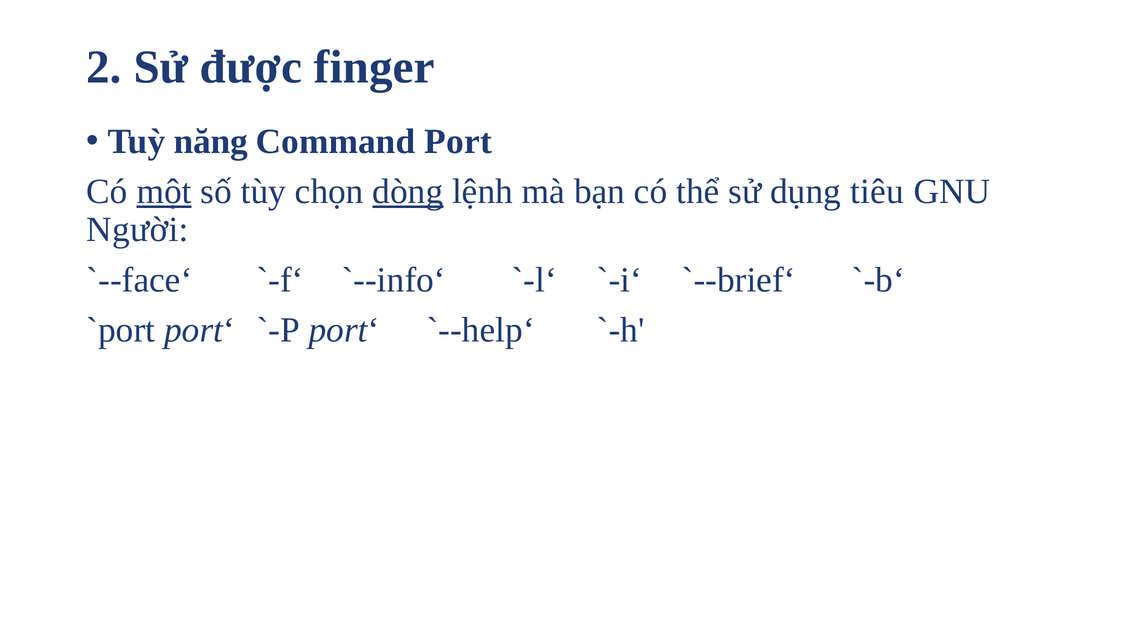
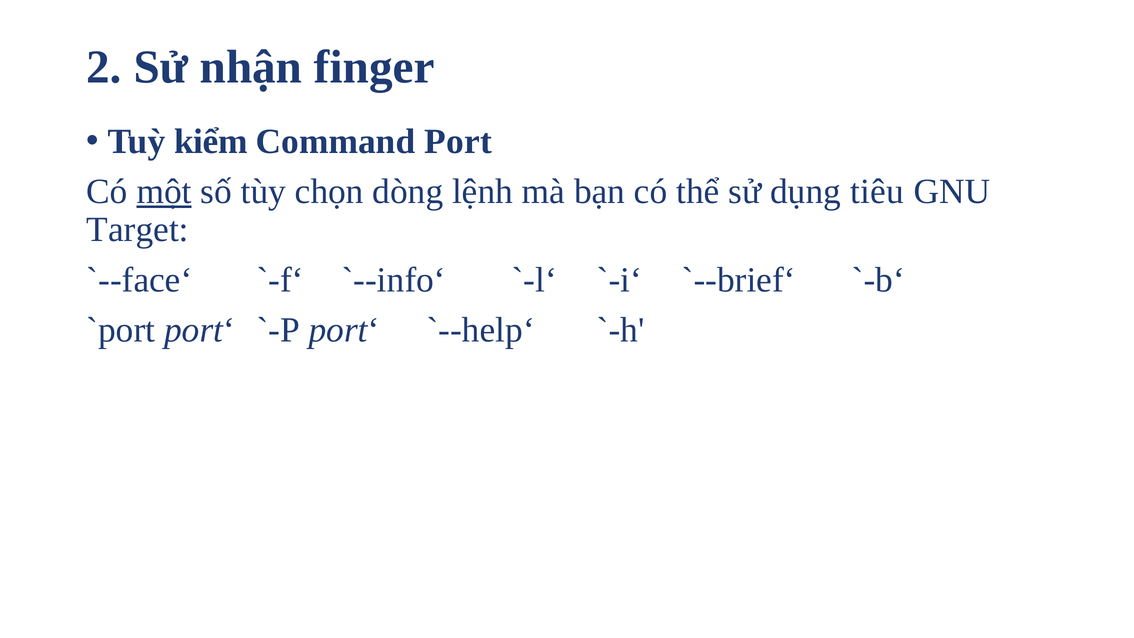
được: được -> nhận (251, 67)
năng: năng -> kiểm (211, 141)
dòng underline: present -> none (408, 191)
Người: Người -> Target (138, 230)
